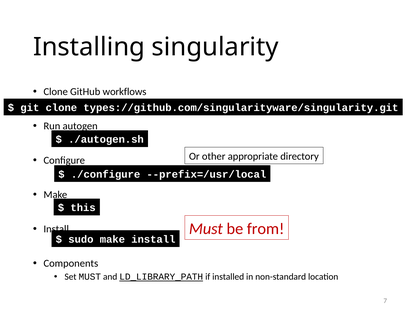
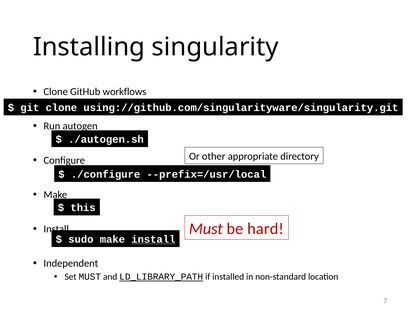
types://github.com/singularityware/singularity.git: types://github.com/singularityware/singularity.git -> using://github.com/singularityware/singularity.git (241, 108)
from: from -> hard (265, 229)
install underline: none -> present (153, 239)
Components: Components -> Independent (71, 263)
